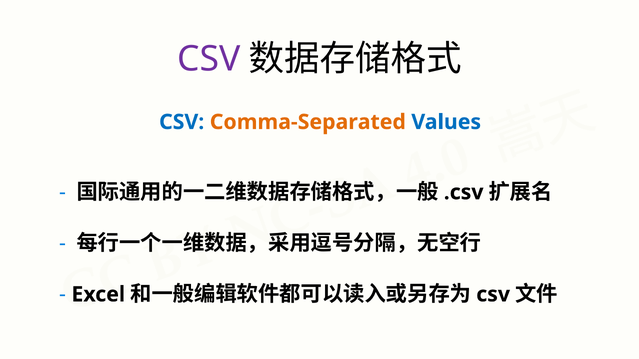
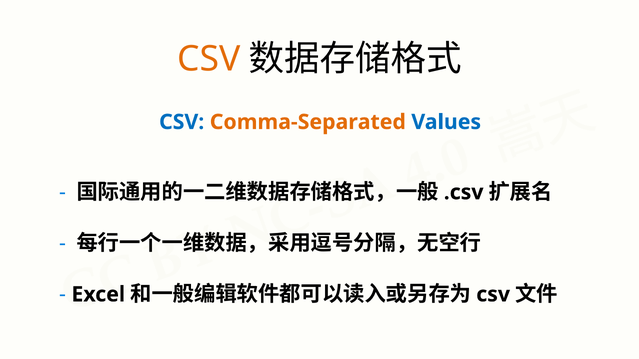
CSV colour: purple -> orange (209, 59)
